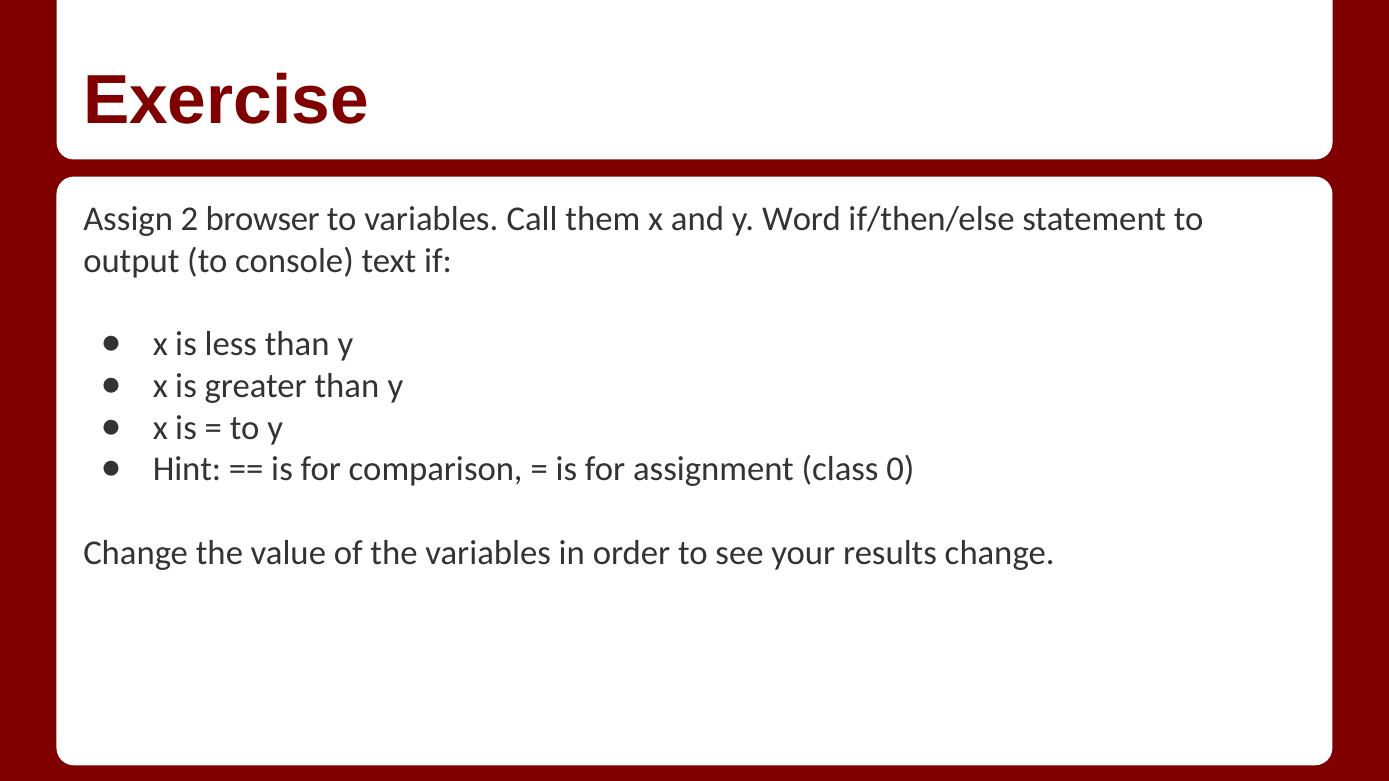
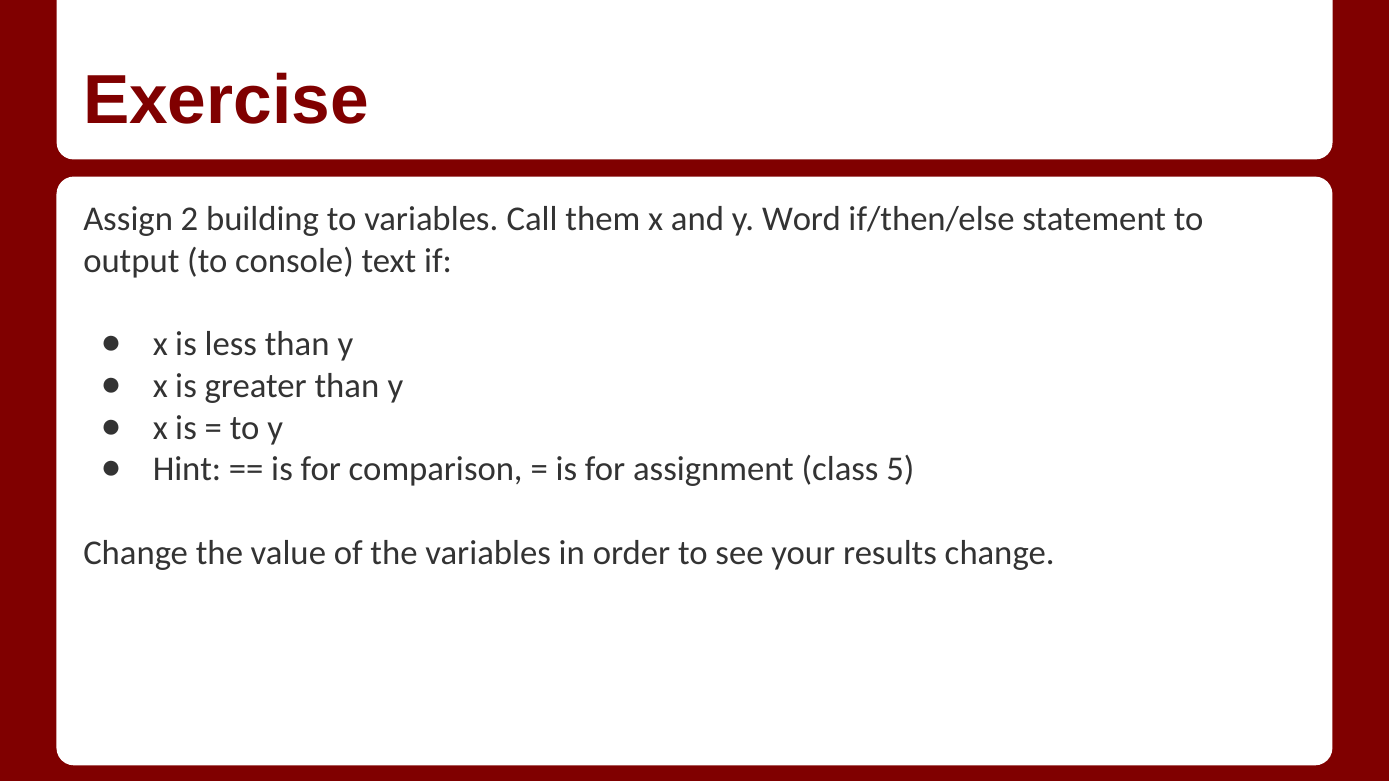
browser: browser -> building (263, 219)
0: 0 -> 5 (900, 469)
